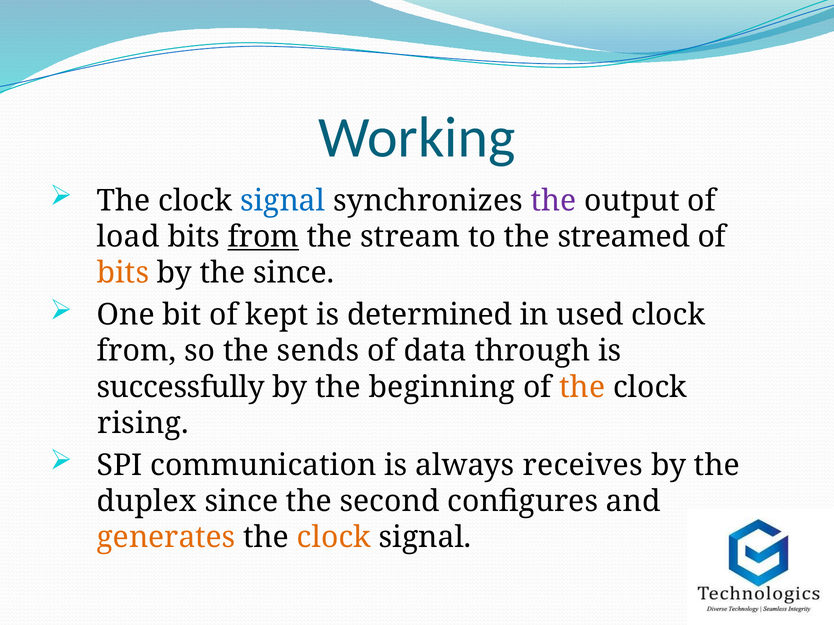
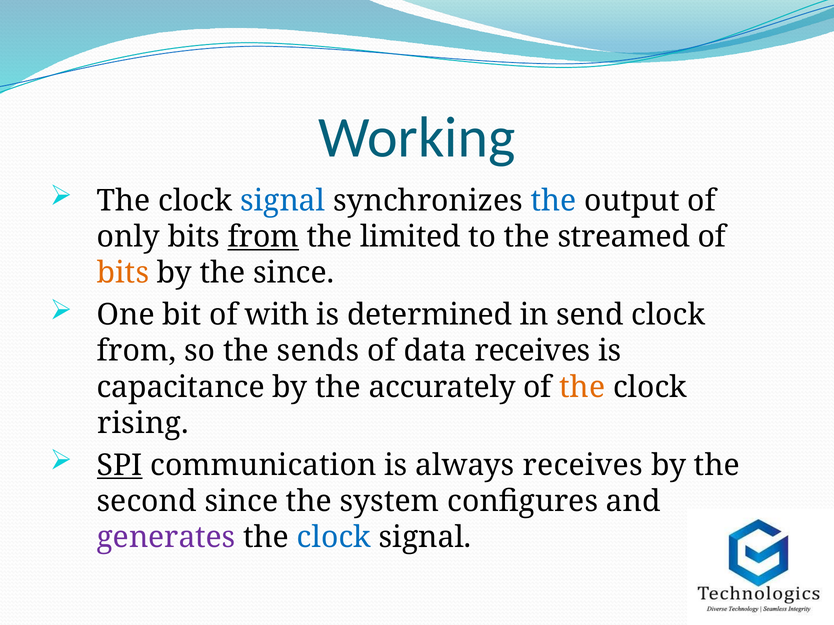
the colour: purple -> blue (554, 201)
load: load -> only (128, 237)
stream: stream -> limited (410, 237)
kept: kept -> with (277, 315)
used: used -> send (590, 315)
data through: through -> receives (533, 351)
successfully: successfully -> capacitance (181, 387)
beginning: beginning -> accurately (442, 387)
SPI underline: none -> present (120, 466)
duplex: duplex -> second (147, 502)
second: second -> system (390, 502)
generates colour: orange -> purple (166, 538)
clock colour: orange -> blue (334, 538)
